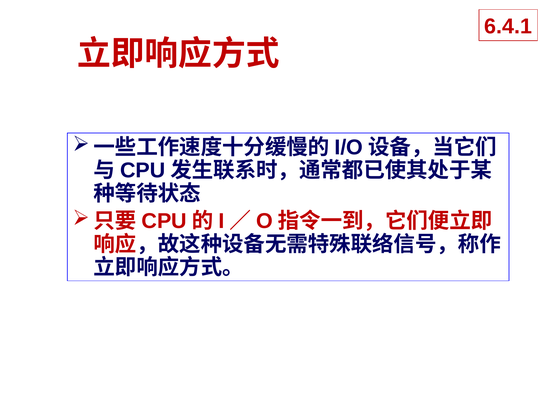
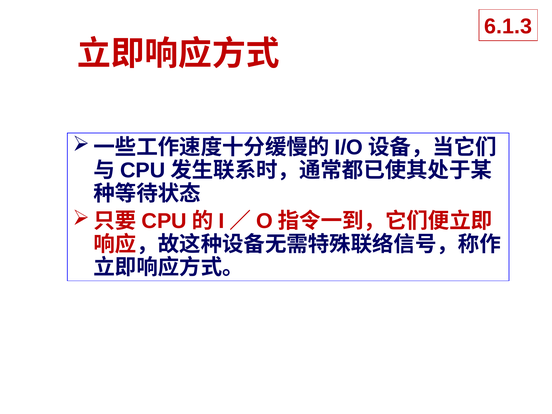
6.4.1: 6.4.1 -> 6.1.3 (508, 27)
